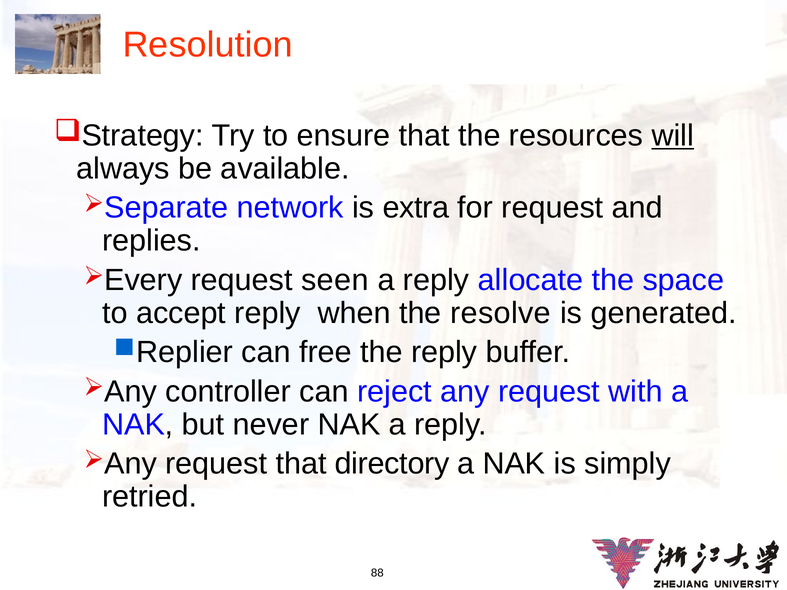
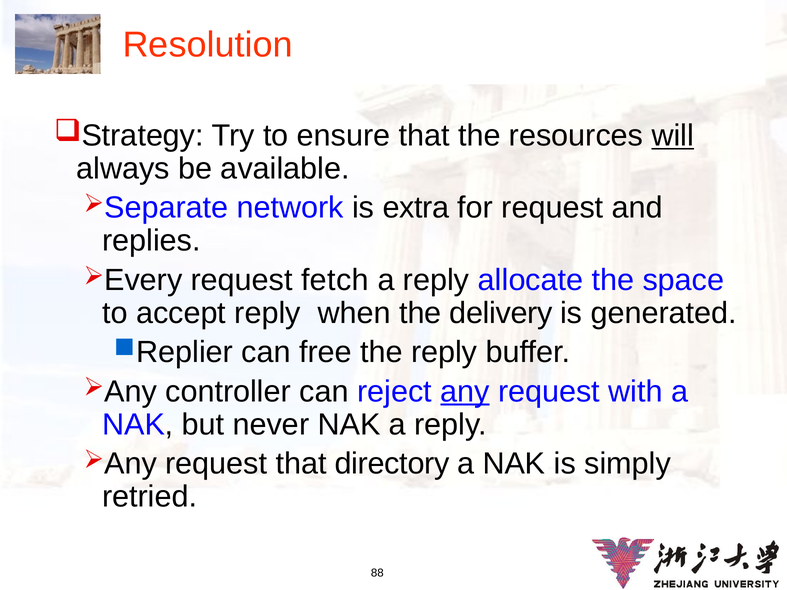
seen: seen -> fetch (335, 280)
resolve: resolve -> delivery (501, 313)
any underline: none -> present (465, 392)
